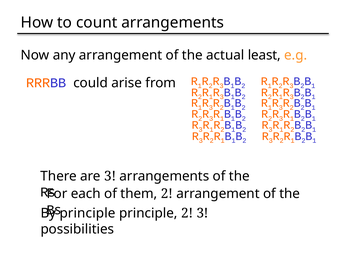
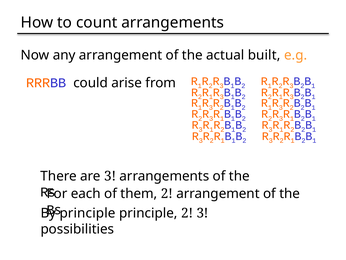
least: least -> built (264, 55)
